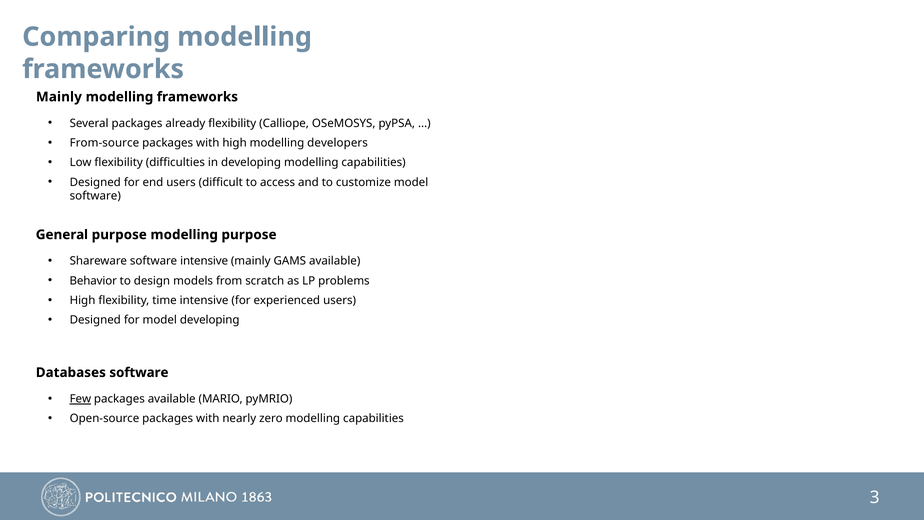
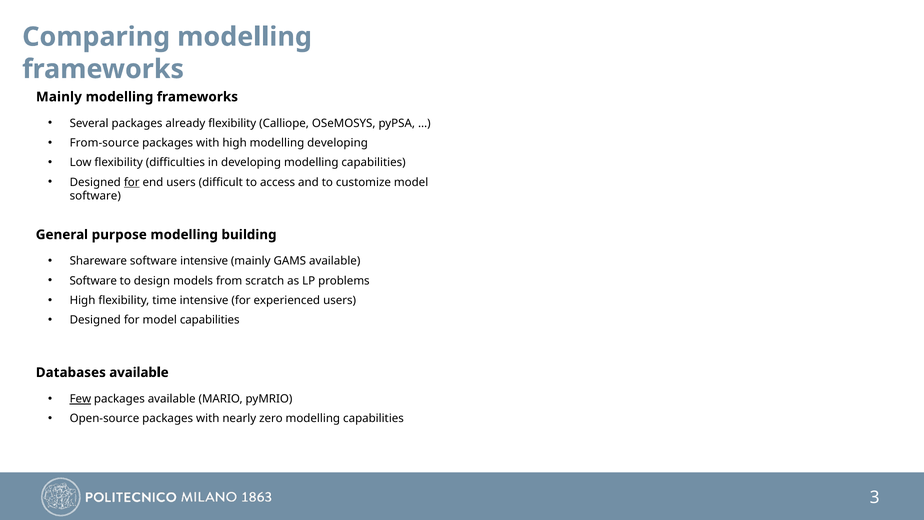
modelling developers: developers -> developing (338, 143)
for underline: none -> present (132, 182)
modelling purpose: purpose -> building (249, 235)
Behavior: Behavior -> Software (93, 281)
model developing: developing -> capabilities (210, 320)
Databases software: software -> available (139, 372)
